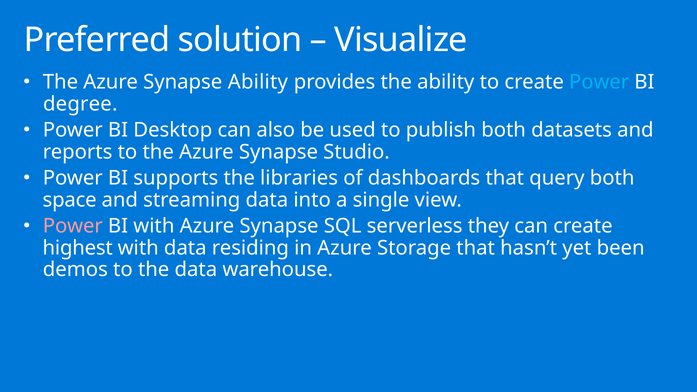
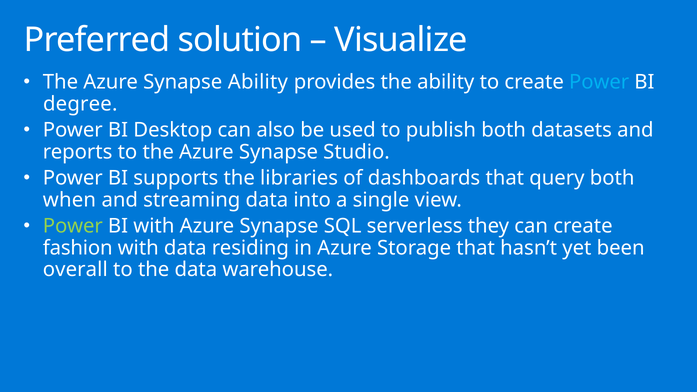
space: space -> when (69, 200)
Power colour: pink -> light green (73, 226)
highest: highest -> fashion (78, 248)
demos: demos -> overall (75, 270)
